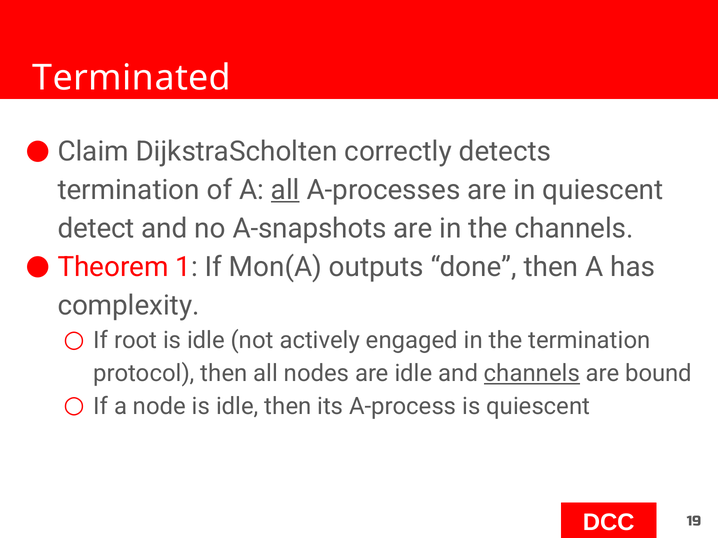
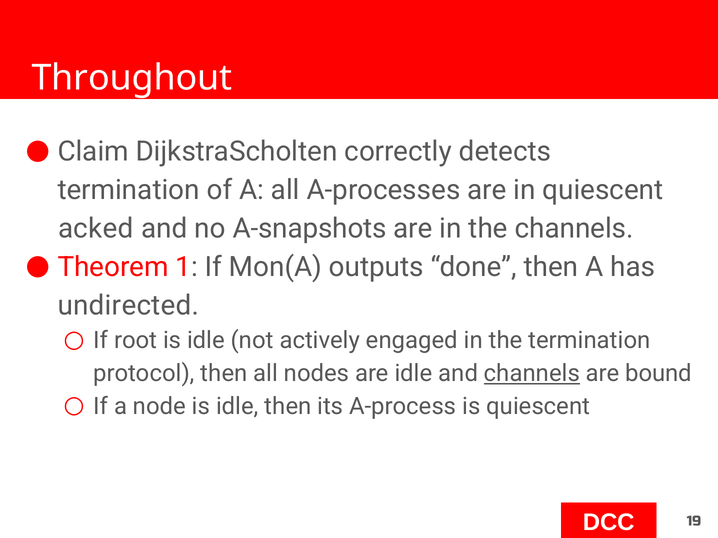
Terminated: Terminated -> Throughout (132, 78)
all underline: present -> none (285, 190)
detect: detect -> acked (96, 229)
complexity: complexity -> undirected (128, 306)
